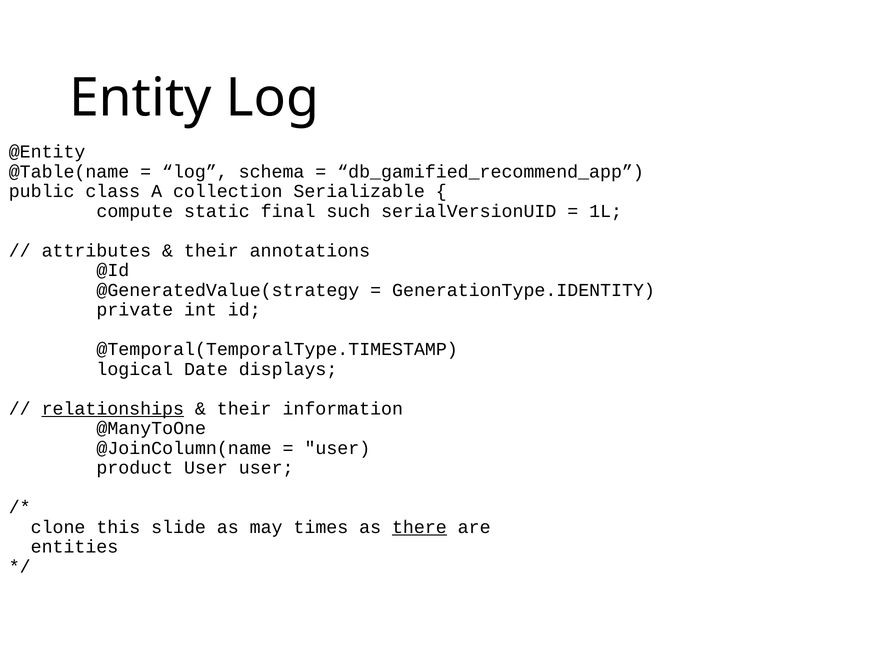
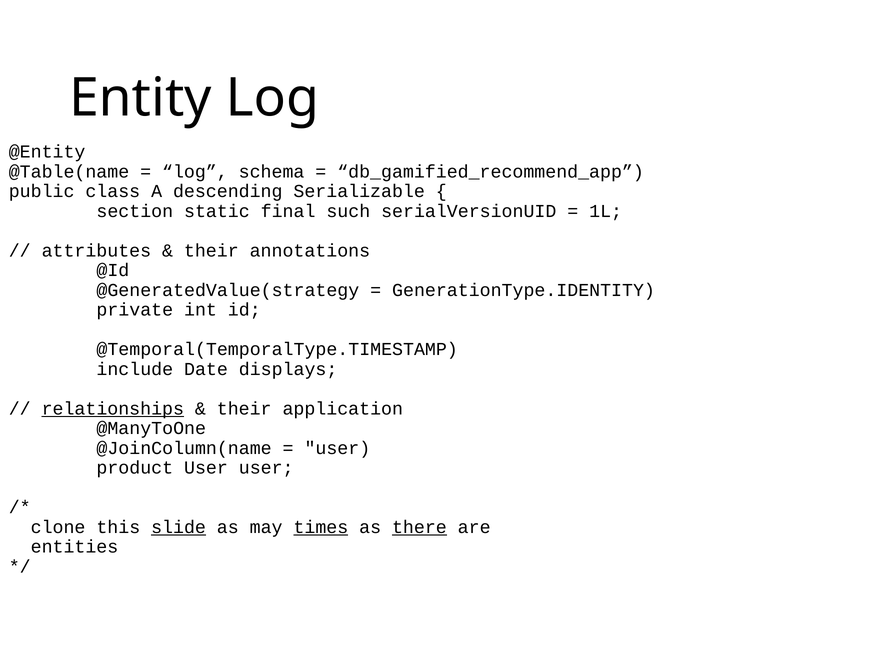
collection: collection -> descending (228, 191)
compute: compute -> section (135, 211)
logical: logical -> include (135, 369)
information: information -> application (343, 408)
slide underline: none -> present (179, 527)
times underline: none -> present (321, 527)
